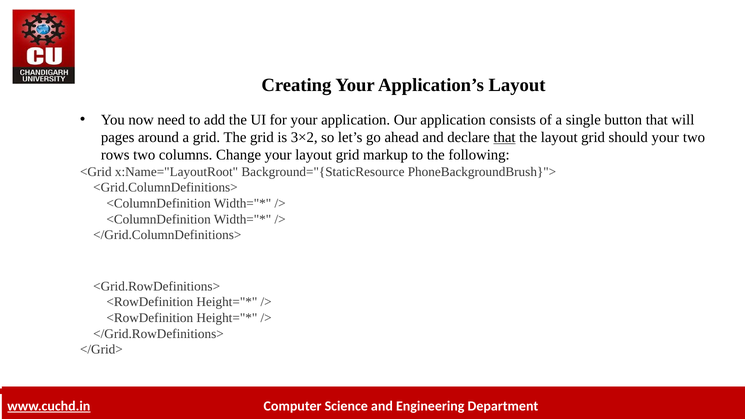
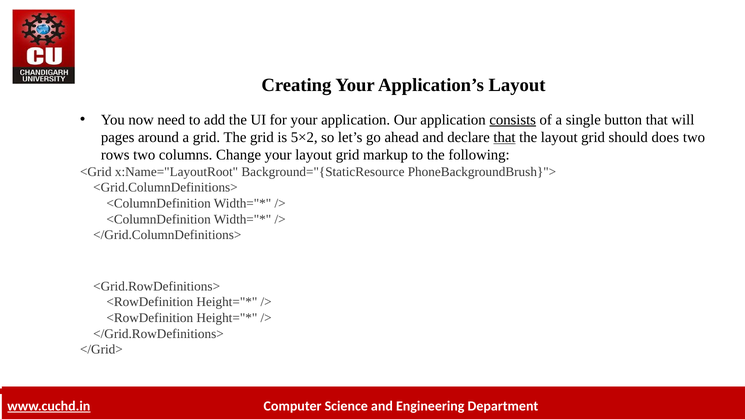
consists underline: none -> present (513, 120)
3×2: 3×2 -> 5×2 (304, 137)
should your: your -> does (665, 137)
